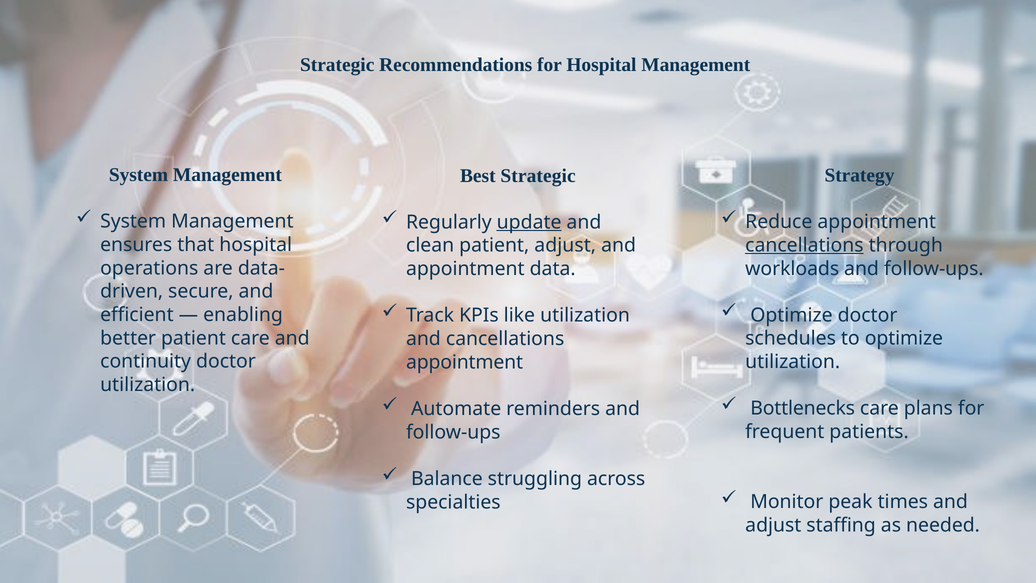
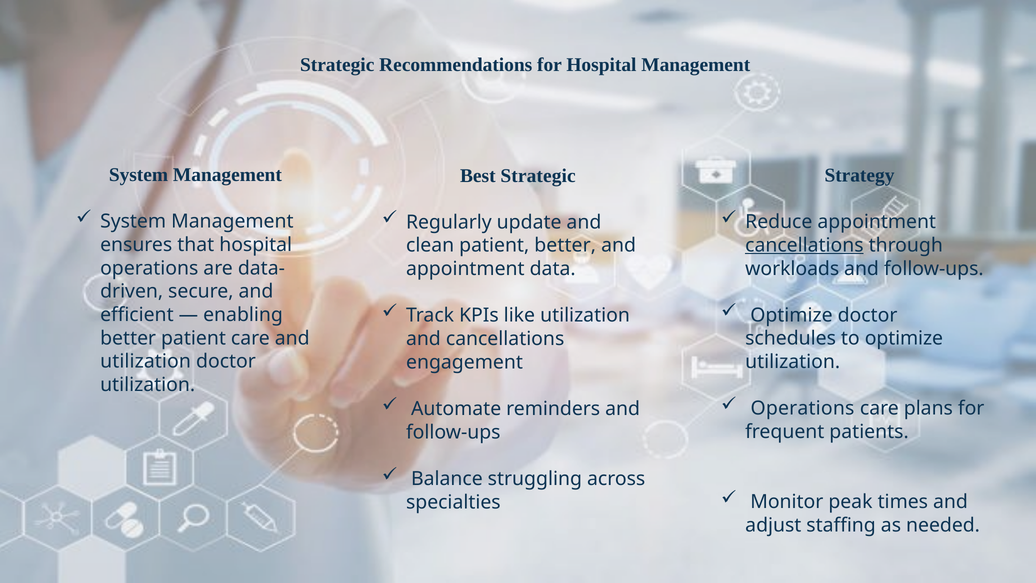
update underline: present -> none (529, 222)
patient adjust: adjust -> better (565, 245)
continuity: continuity -> utilization (146, 361)
appointment: appointment -> engagement (464, 362)
Bottlenecks: Bottlenecks -> Operations (802, 408)
